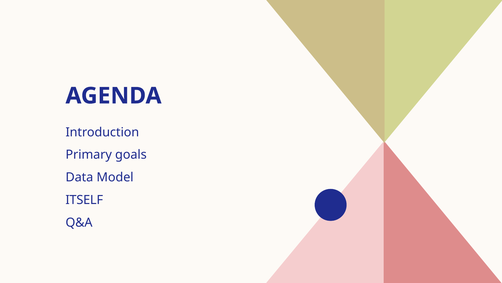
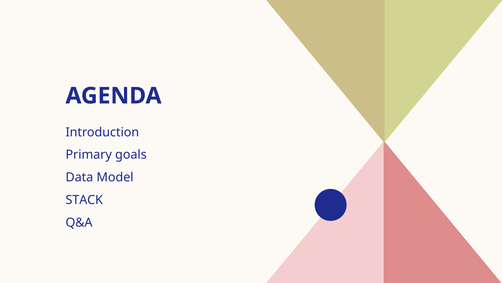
ITSELF: ITSELF -> STACK (84, 200)
